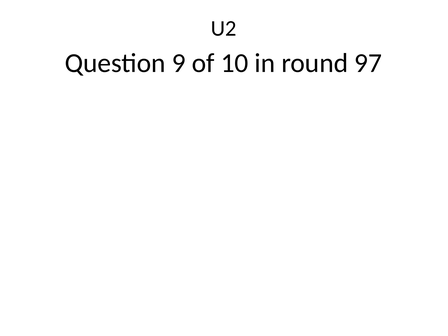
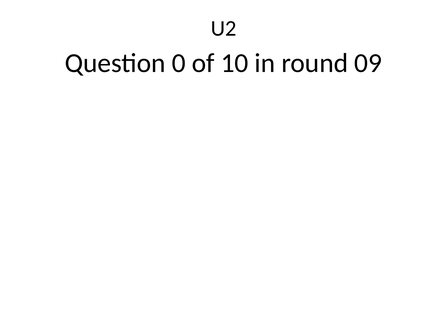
9: 9 -> 0 (179, 63)
97: 97 -> 09 (368, 63)
